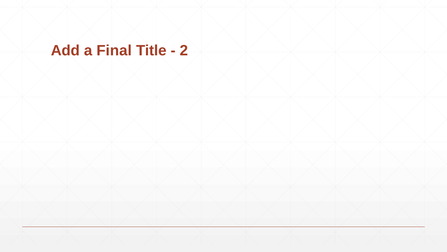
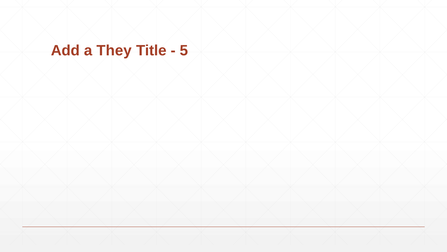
Final: Final -> They (114, 51)
2: 2 -> 5 (184, 51)
